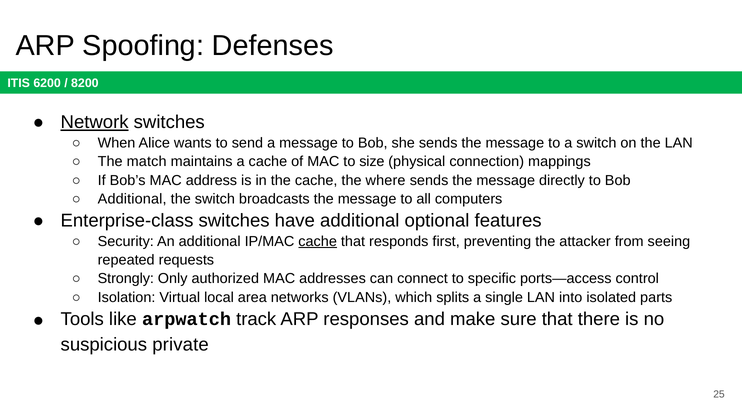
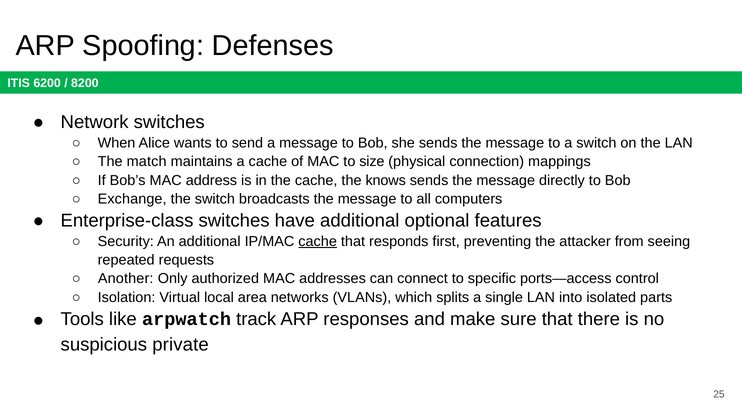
Network underline: present -> none (95, 122)
where: where -> knows (386, 181)
Additional: Additional -> Exchange (132, 199)
Strongly: Strongly -> Another (126, 279)
